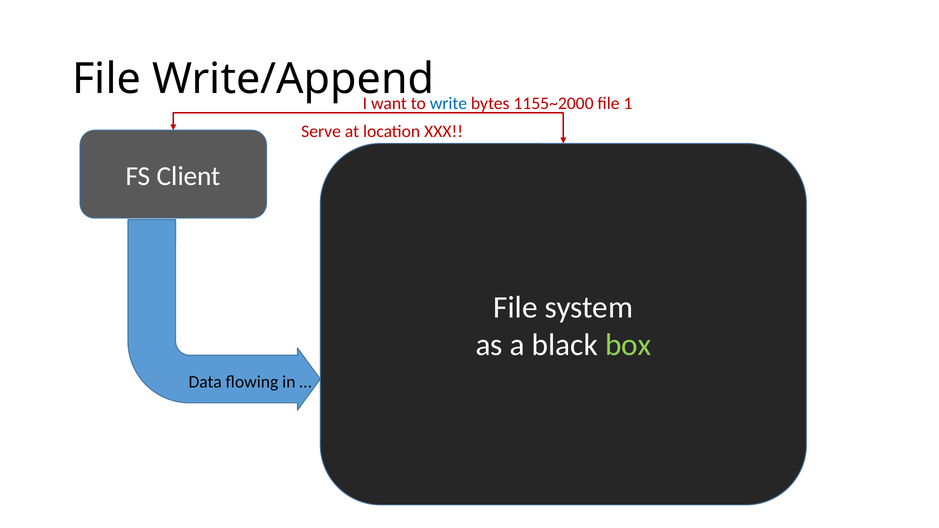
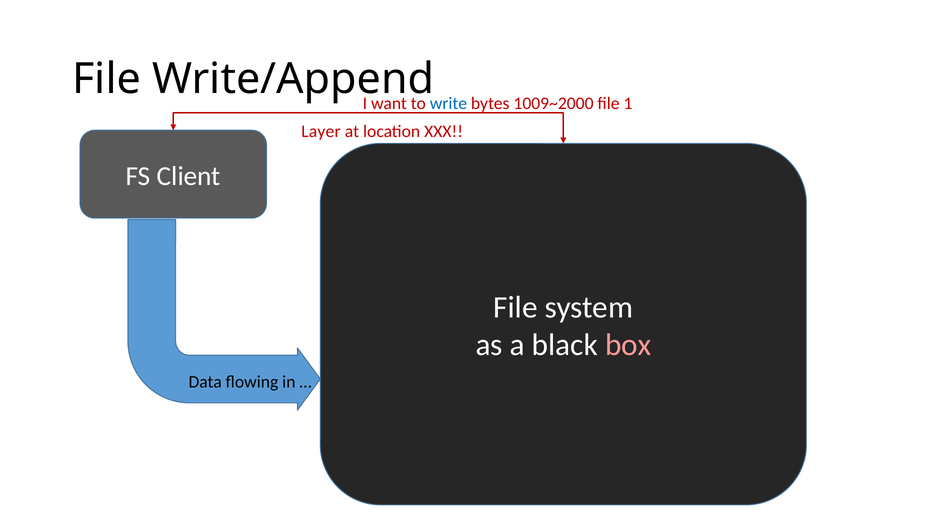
1155~2000: 1155~2000 -> 1009~2000 (554, 104)
Serve: Serve -> Layer (321, 131)
box colour: light green -> pink (628, 345)
